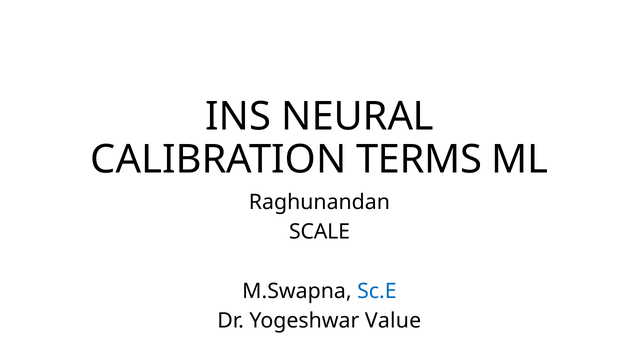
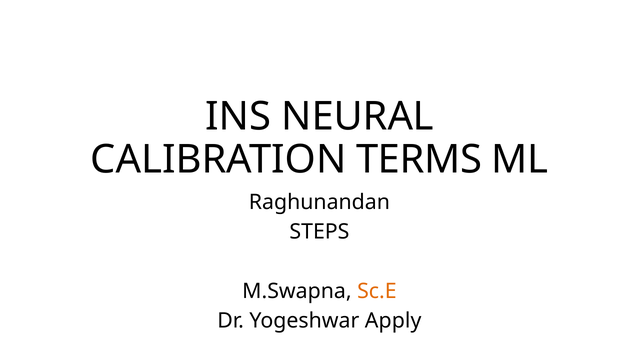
SCALE: SCALE -> STEPS (319, 232)
Sc.E colour: blue -> orange (377, 292)
Value: Value -> Apply (393, 321)
